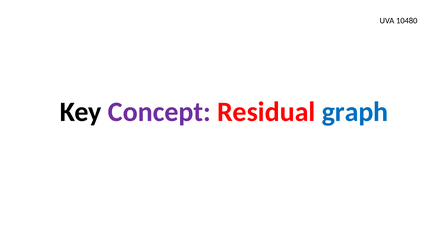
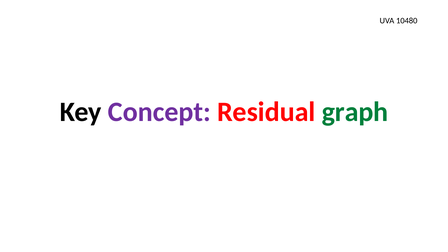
graph colour: blue -> green (355, 112)
